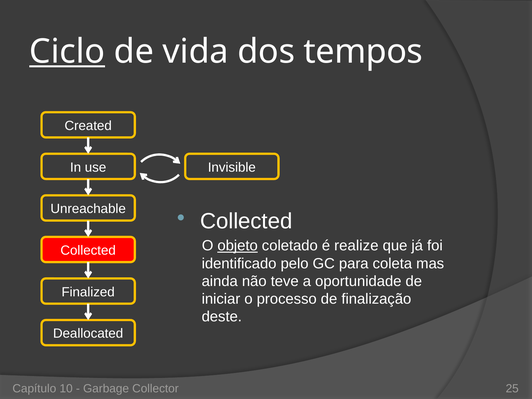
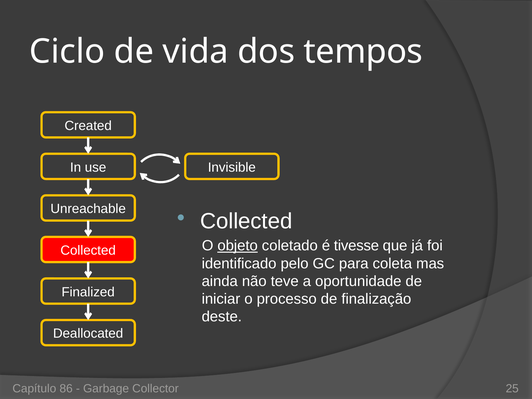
Ciclo underline: present -> none (67, 52)
realize: realize -> tivesse (356, 246)
10: 10 -> 86 (66, 389)
